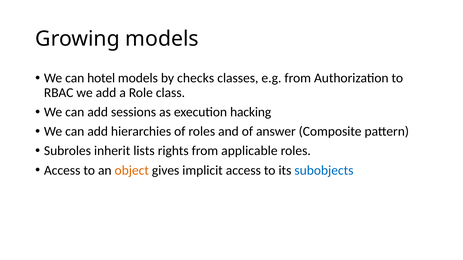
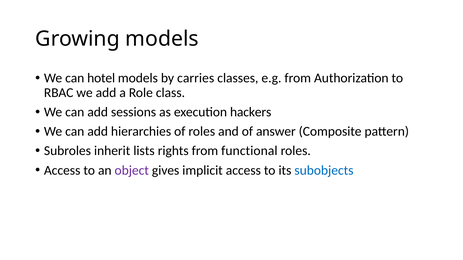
checks: checks -> carries (196, 78)
hacking: hacking -> hackers (251, 112)
applicable: applicable -> functional (249, 151)
object colour: orange -> purple (132, 171)
